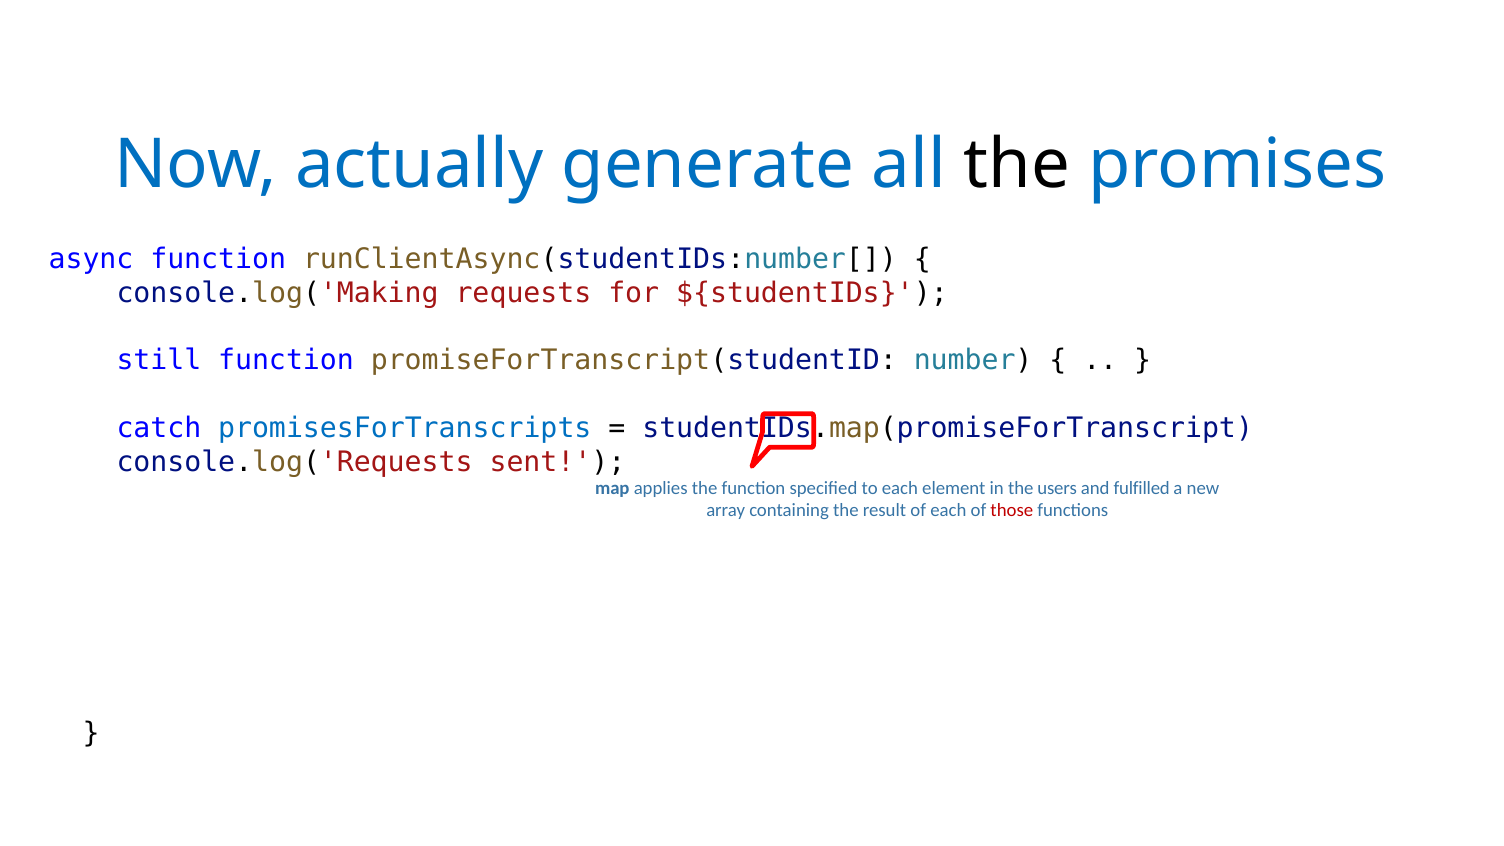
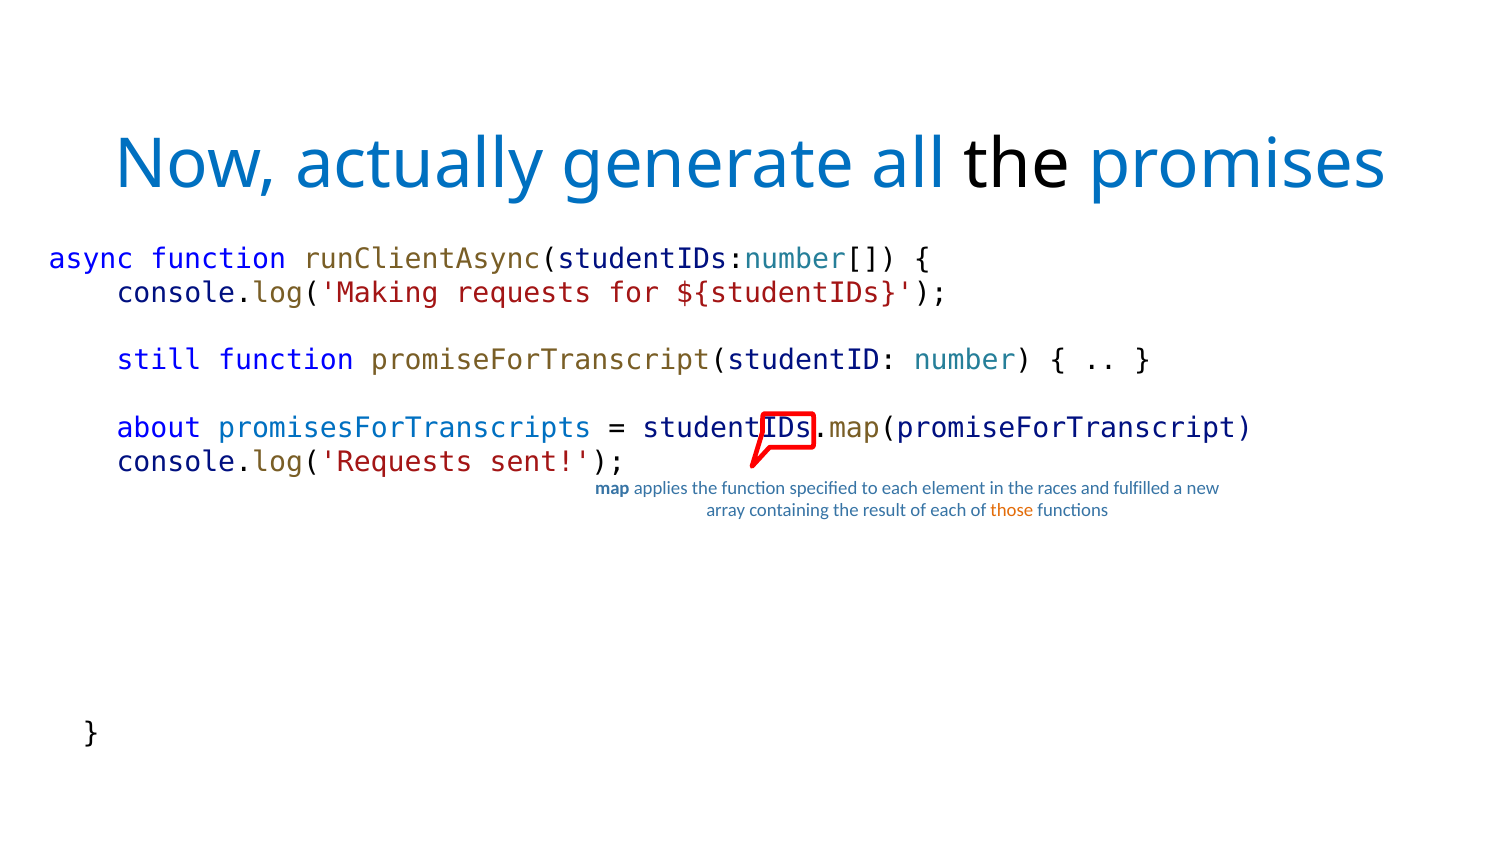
catch: catch -> about (159, 428)
users: users -> races (1057, 488)
those colour: red -> orange (1012, 510)
